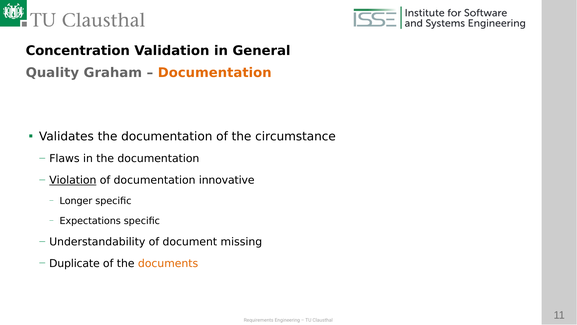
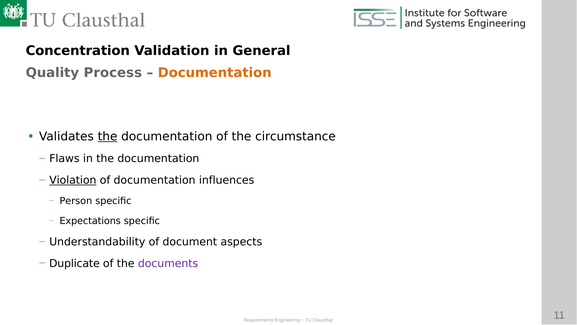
Graham: Graham -> Process (113, 73)
the underline: none -> present (108, 136)
innovative: innovative -> influences (227, 180)
Longer: Longer -> Person (76, 201)
missing: missing -> aspects (241, 242)
documents colour: orange -> purple (168, 263)
